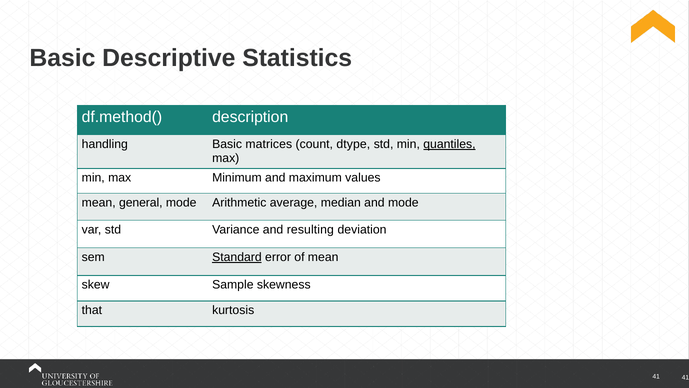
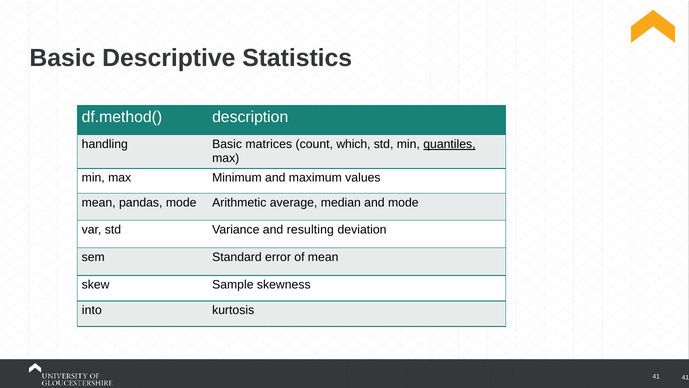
dtype: dtype -> which (353, 144)
general: general -> pandas (141, 202)
Standard underline: present -> none (237, 257)
that: that -> into (92, 310)
